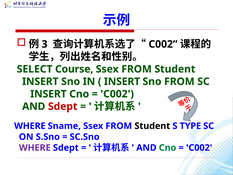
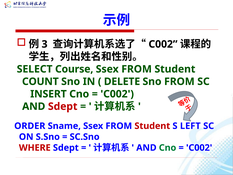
INSERT: INSERT -> COUNT (40, 81)
INSERT: INSERT -> DELETE (122, 81)
WHERE: WHERE -> ORDER (30, 126)
Student colour: black -> red (152, 126)
TYPE: TYPE -> LEFT (190, 126)
WHERE colour: purple -> red (35, 148)
